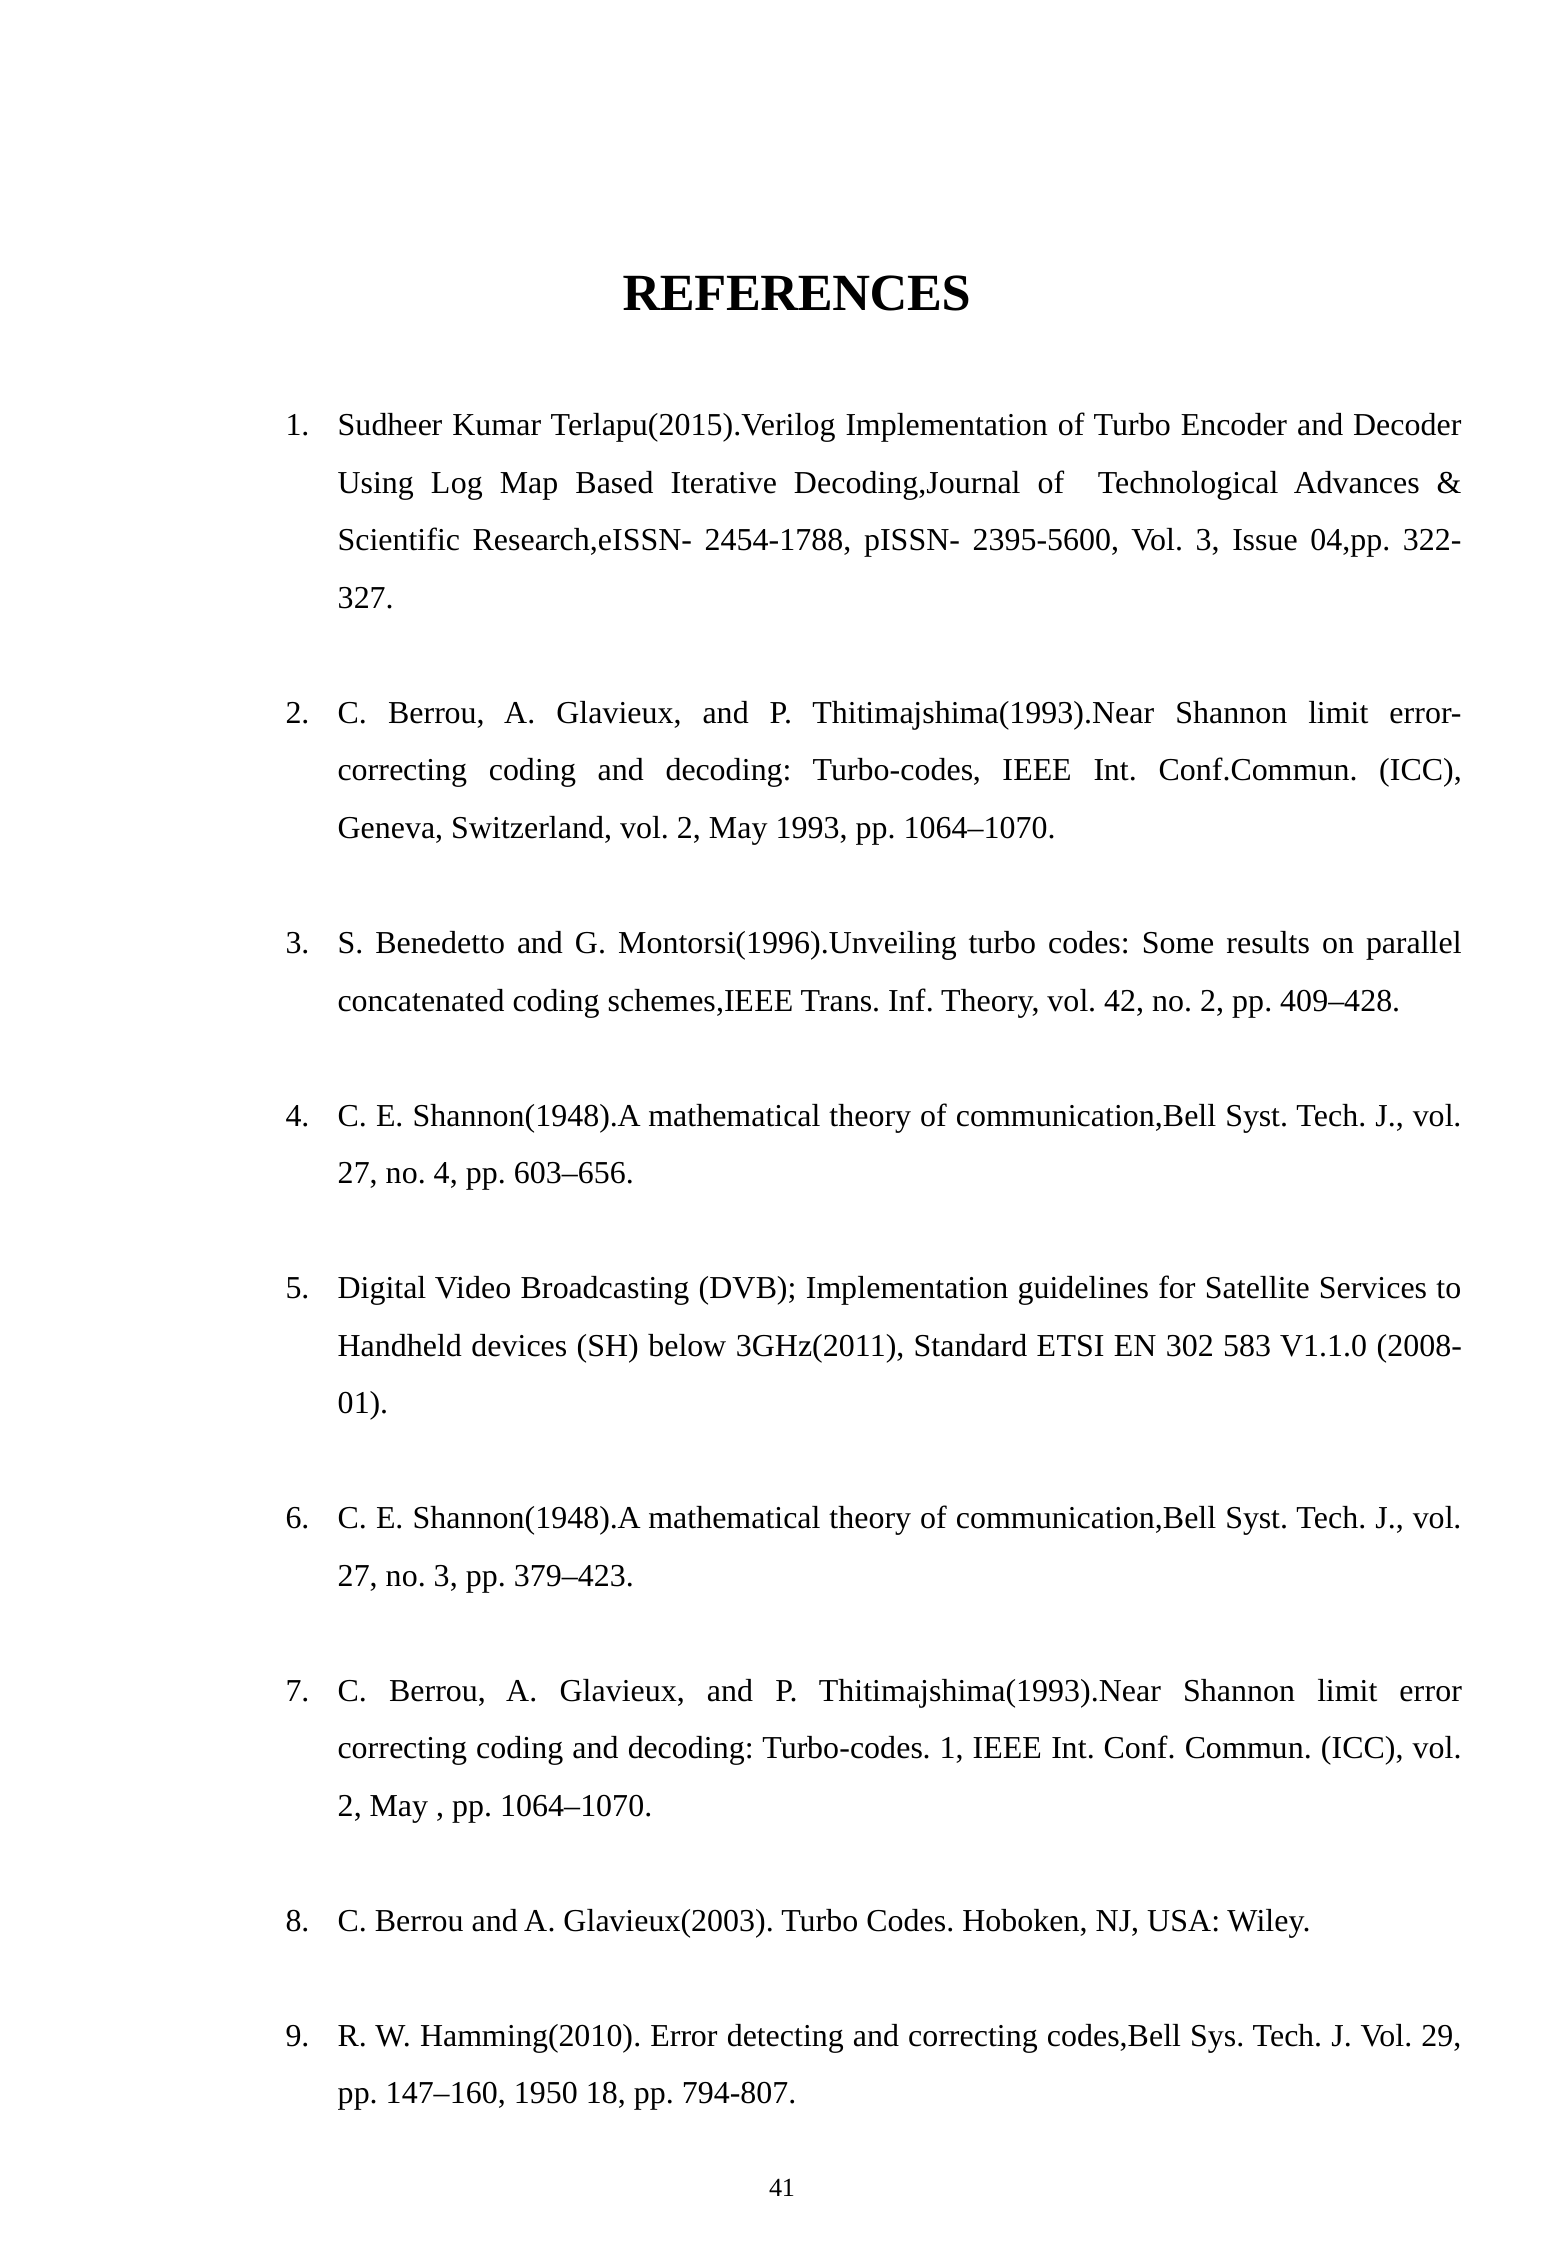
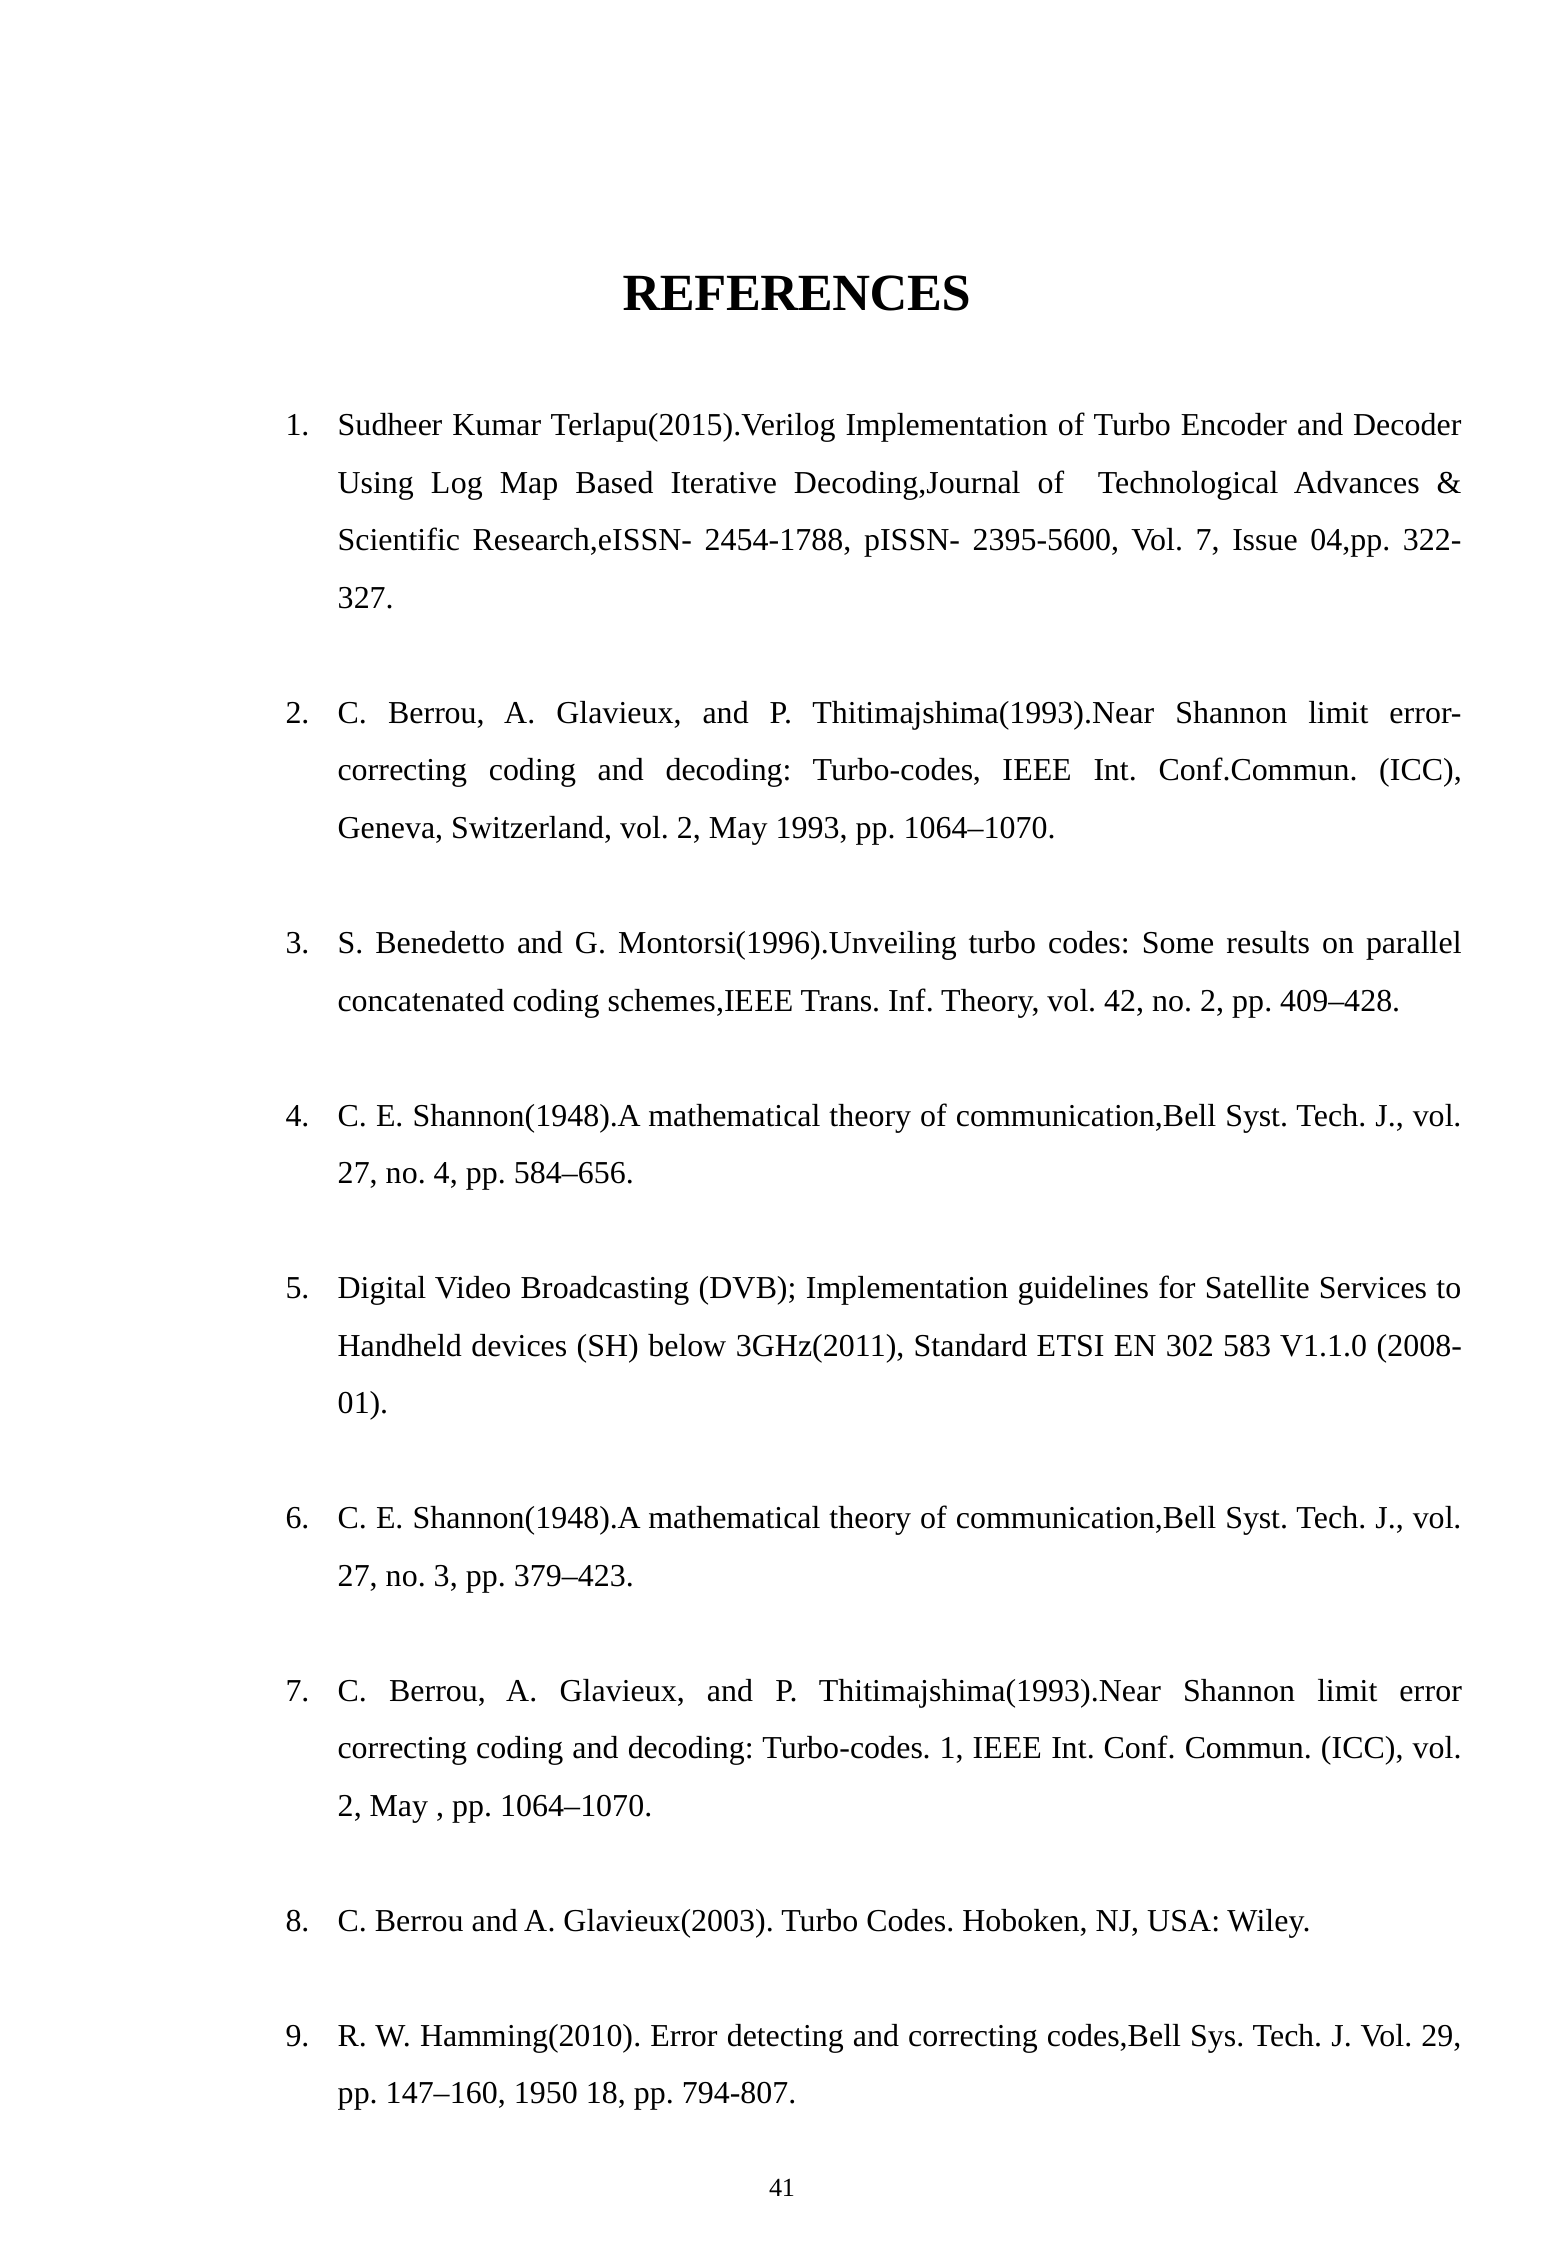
Vol 3: 3 -> 7 (1208, 540)
603–656: 603–656 -> 584–656 (574, 1173)
